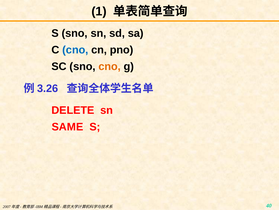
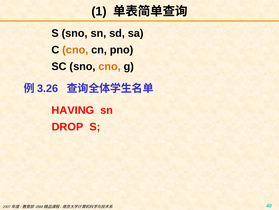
cno colour: blue -> orange (75, 50)
DELETE: DELETE -> HAVING (73, 110)
SAME: SAME -> DROP (67, 126)
